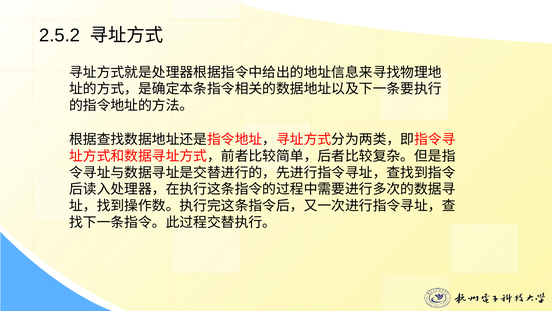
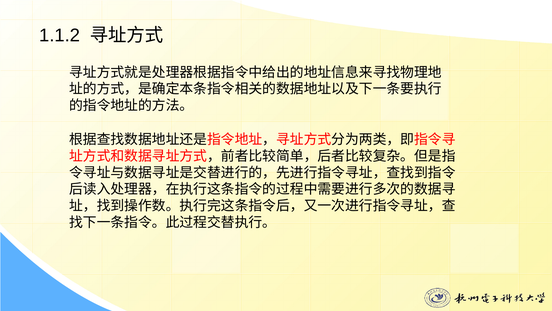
2.5.2: 2.5.2 -> 1.1.2 (60, 35)
